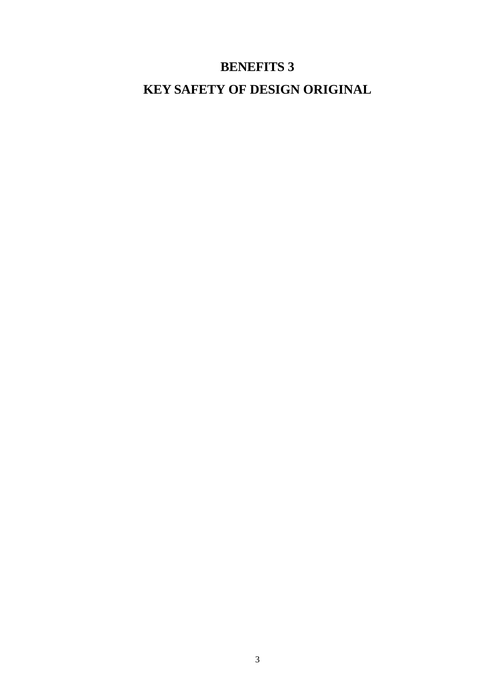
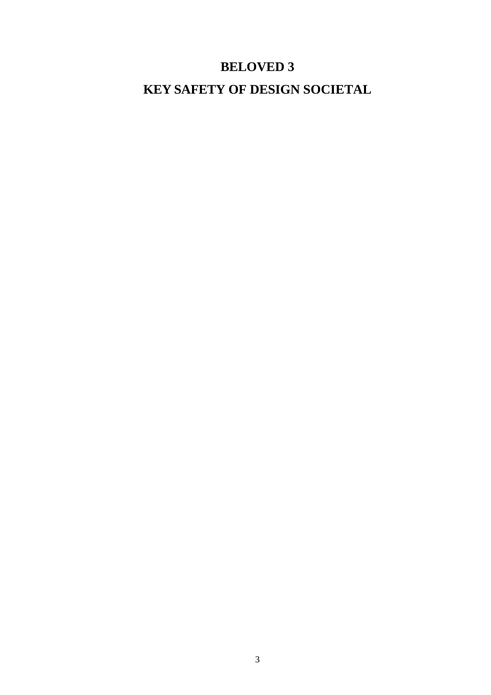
BENEFITS: BENEFITS -> BELOVED (253, 67)
ORIGINAL: ORIGINAL -> SOCIETAL (337, 89)
